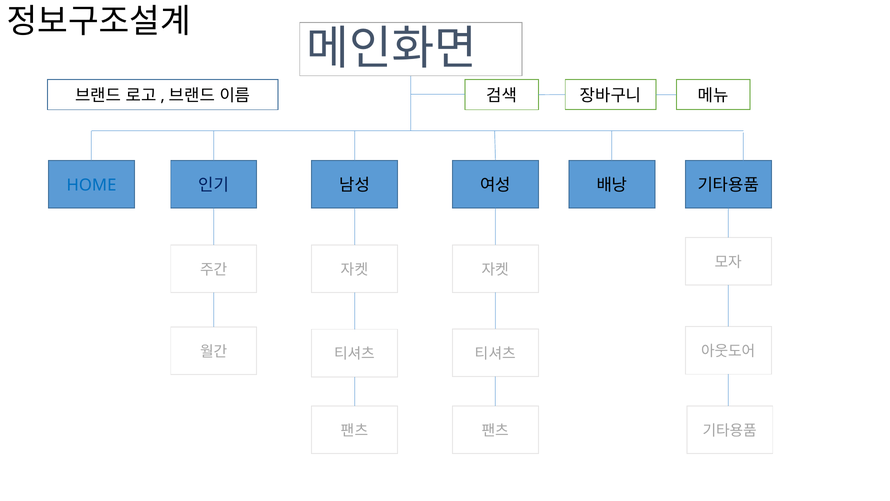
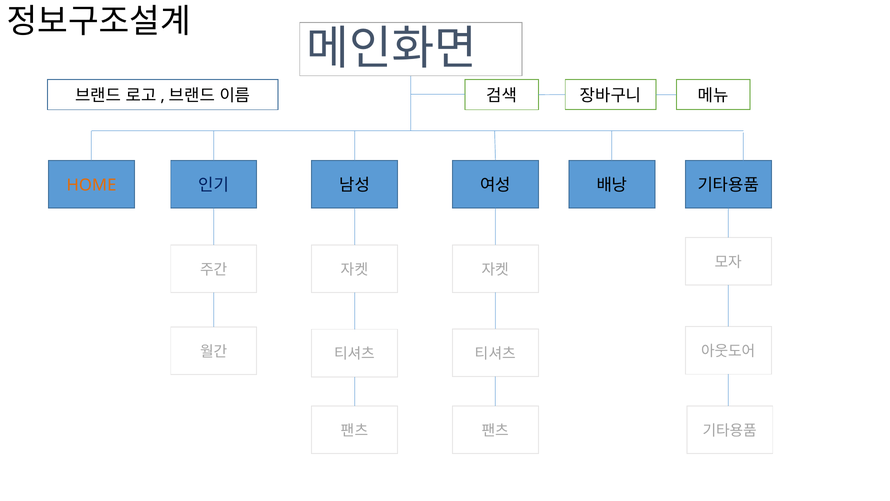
HOME colour: blue -> orange (92, 185)
